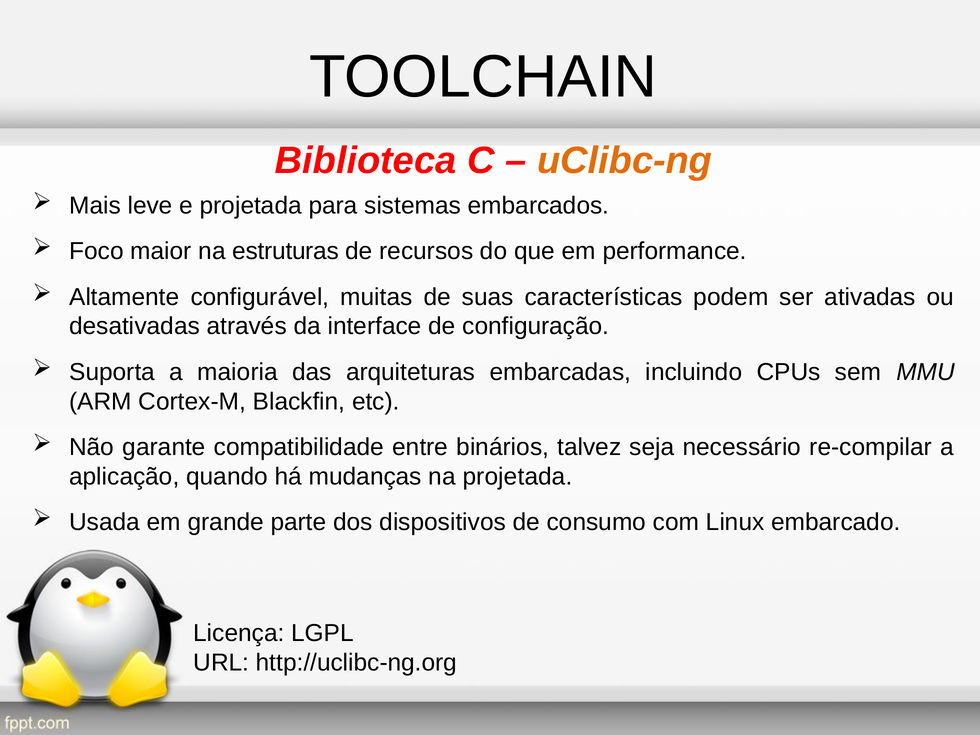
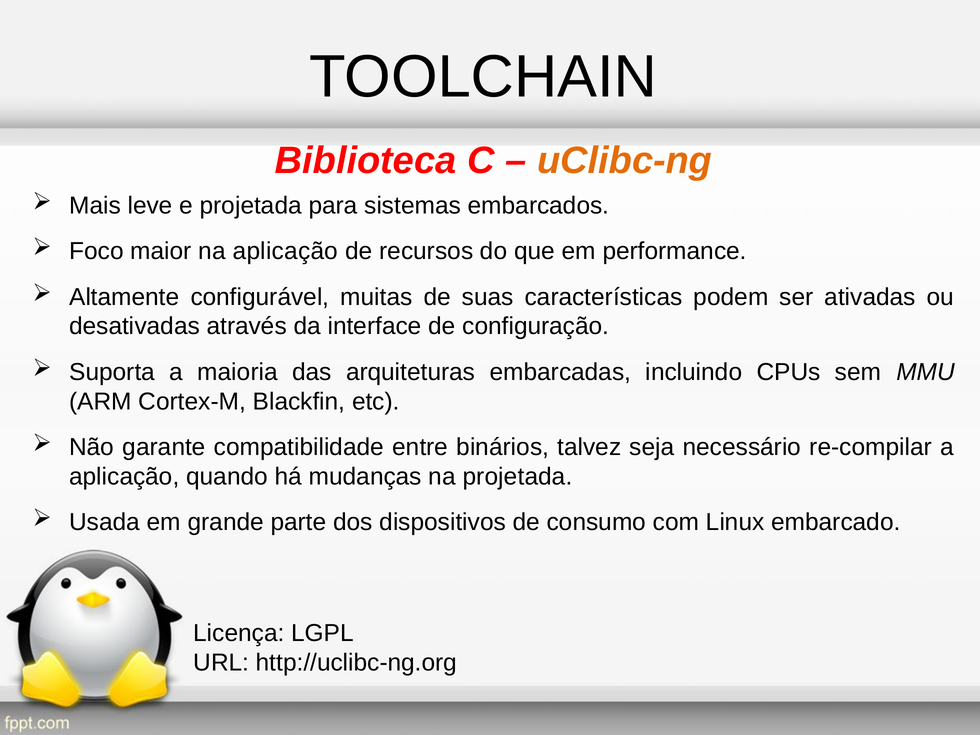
na estruturas: estruturas -> aplicação (285, 251)
